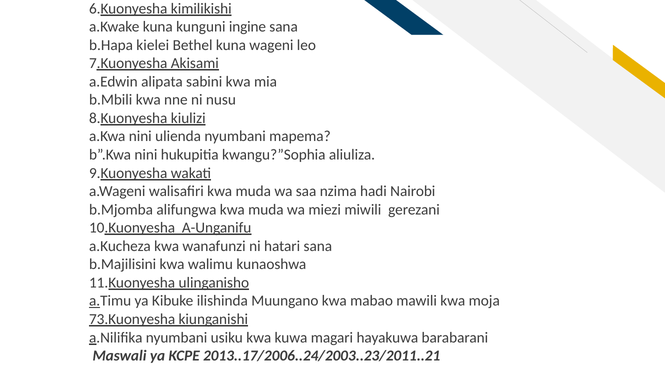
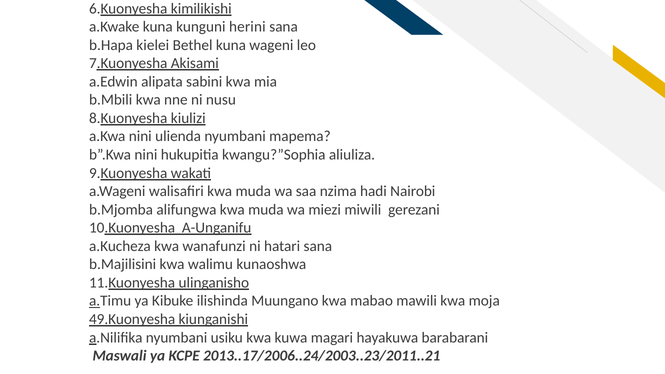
ingine: ingine -> herini (247, 27)
73.Kuonyesha: 73.Kuonyesha -> 49.Kuonyesha (132, 319)
